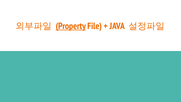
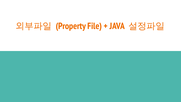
Property underline: present -> none (71, 26)
